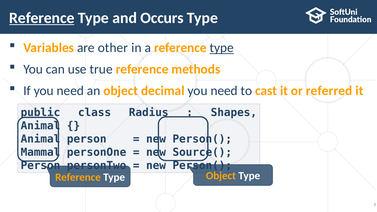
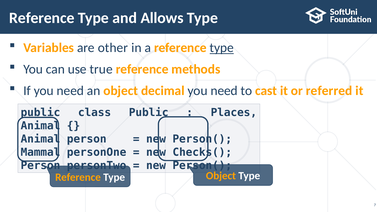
Reference underline: present -> none (42, 18)
Occurs: Occurs -> Allows (162, 18)
class Radius: Radius -> Public (149, 113)
Shapes: Shapes -> Places (234, 113)
Source(: Source( -> Checks( (202, 152)
